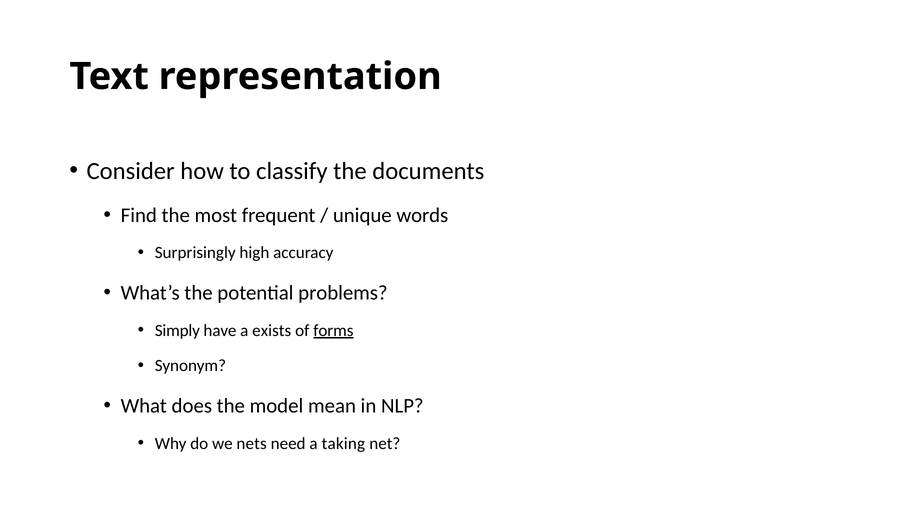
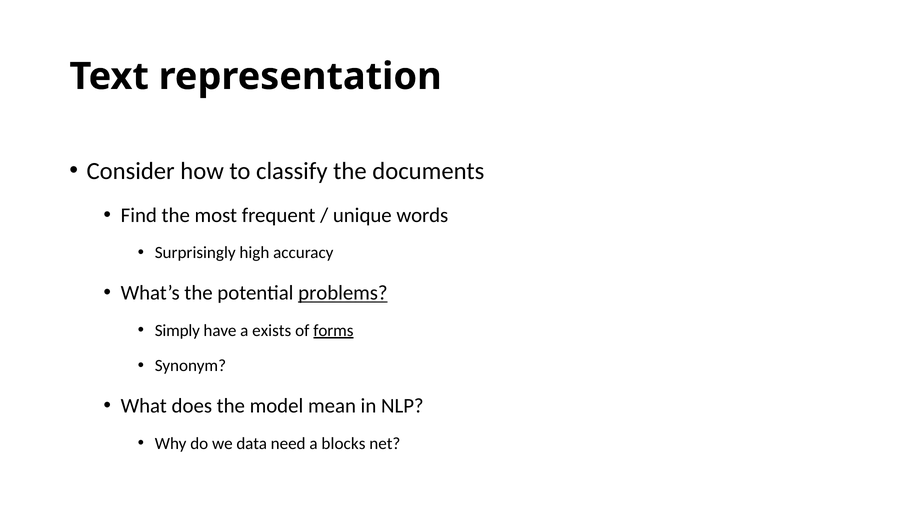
problems underline: none -> present (343, 293)
nets: nets -> data (252, 444)
taking: taking -> blocks (343, 444)
